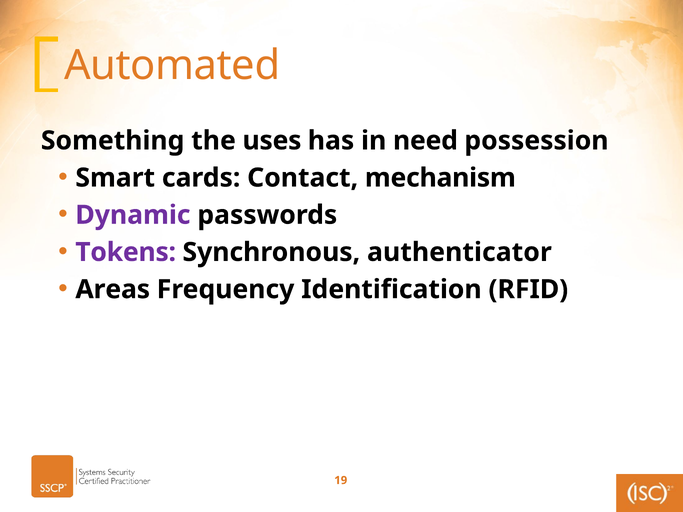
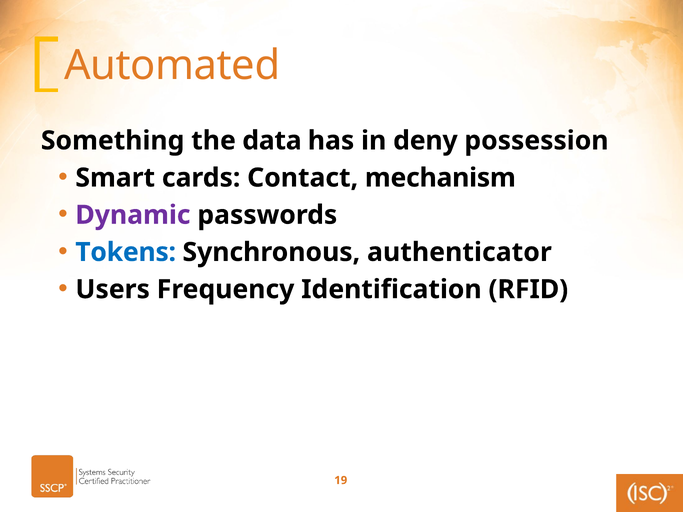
uses: uses -> data (272, 141)
need: need -> deny (425, 141)
Tokens colour: purple -> blue (126, 252)
Areas: Areas -> Users (113, 290)
